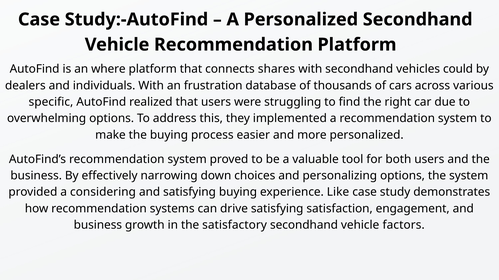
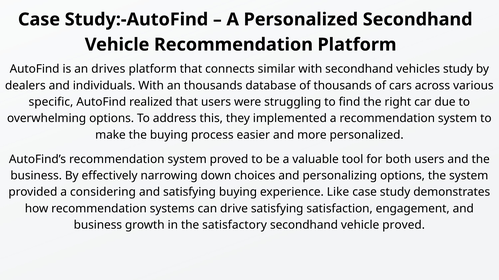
where: where -> drives (108, 69)
shares: shares -> similar (277, 69)
vehicles could: could -> study (458, 69)
an frustration: frustration -> thousands (213, 86)
vehicle factors: factors -> proved (404, 226)
